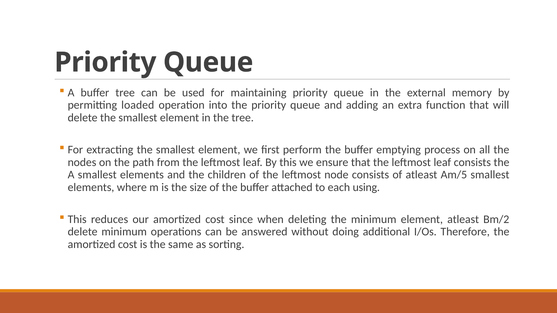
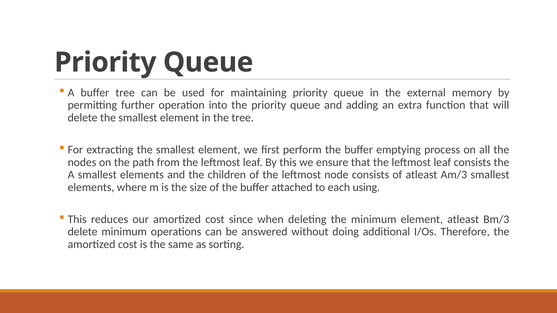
loaded: loaded -> further (138, 105)
Am/5: Am/5 -> Am/3 (454, 175)
Bm/2: Bm/2 -> Bm/3 (496, 220)
